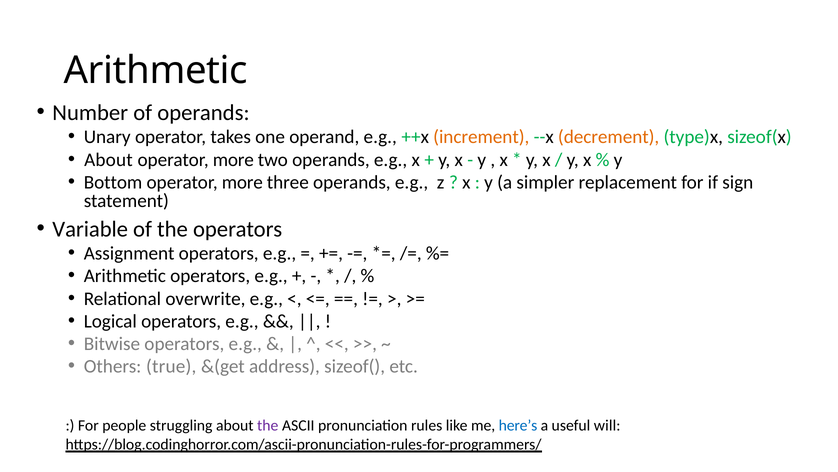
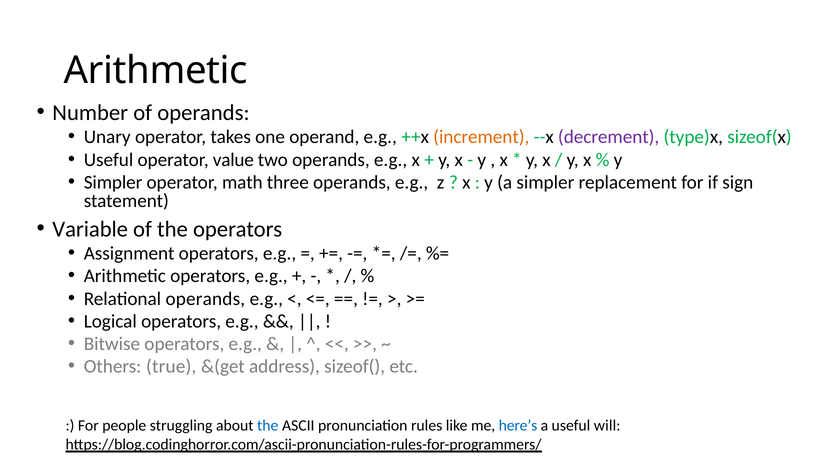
decrement colour: orange -> purple (609, 137)
About: About -> Useful (109, 159)
more: more -> value (233, 159)
Bottom: Bottom -> Simpler (113, 182)
more: more -> math (242, 182)
Relational overwrite: overwrite -> operands (205, 298)
the colour: purple -> blue (268, 425)
